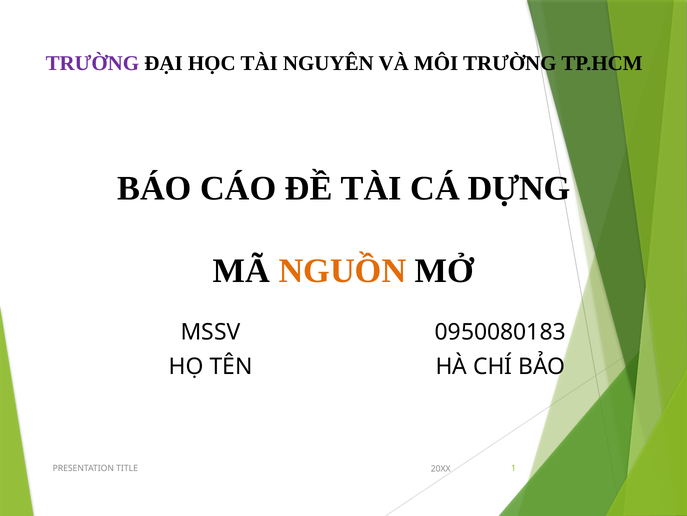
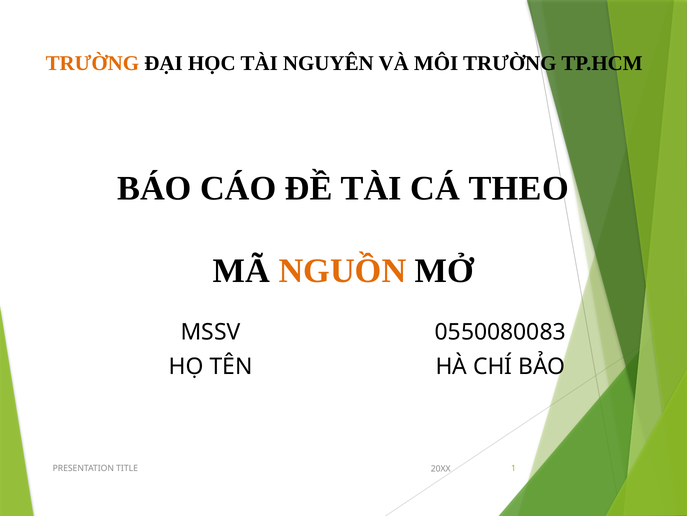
TRƯỜNG colour: purple -> orange (92, 63)
DỰNG: DỰNG -> THEO (519, 188)
0950080183: 0950080183 -> 0550080083 (500, 332)
